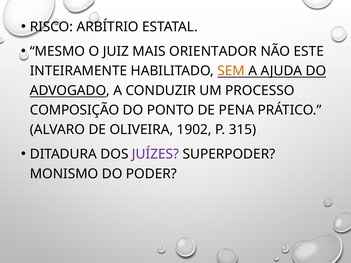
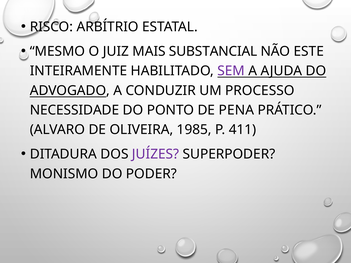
ORIENTADOR: ORIENTADOR -> SUBSTANCIAL (213, 51)
SEM colour: orange -> purple (231, 71)
COMPOSIÇÃO: COMPOSIÇÃO -> NECESSIDADE (75, 110)
1902: 1902 -> 1985 (194, 130)
315: 315 -> 411 (243, 130)
